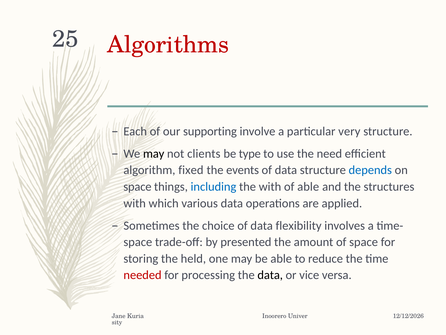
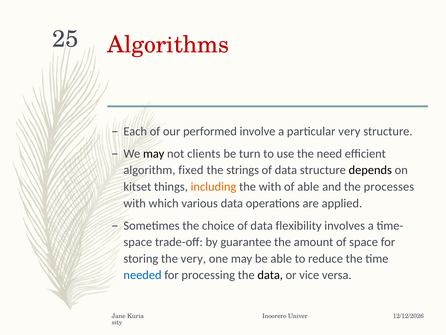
supporting: supporting -> performed (210, 131)
type: type -> turn (250, 153)
events: events -> strings (243, 170)
depends colour: blue -> black (370, 170)
space: space -> kitset (137, 186)
including colour: blue -> orange (213, 186)
structures: structures -> processes (389, 186)
presented: presented -> guarantee (246, 242)
the held: held -> very (193, 258)
needed colour: red -> blue (143, 275)
